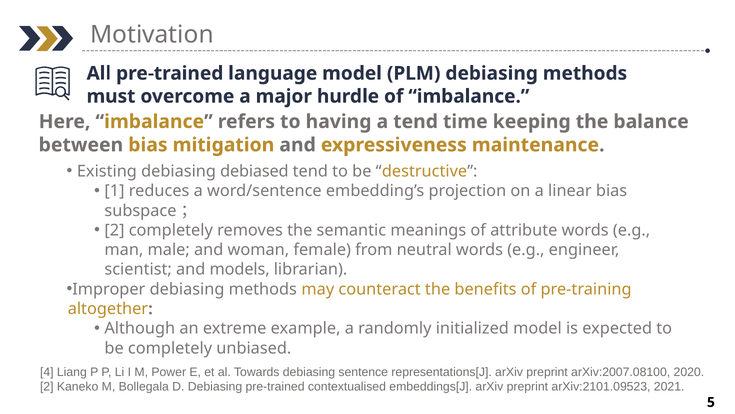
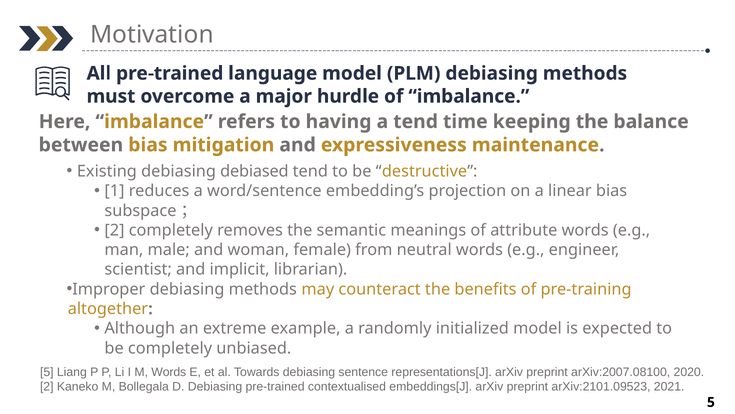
models: models -> implicit (240, 269)
4: 4 -> 5 (47, 372)
M Power: Power -> Words (169, 372)
